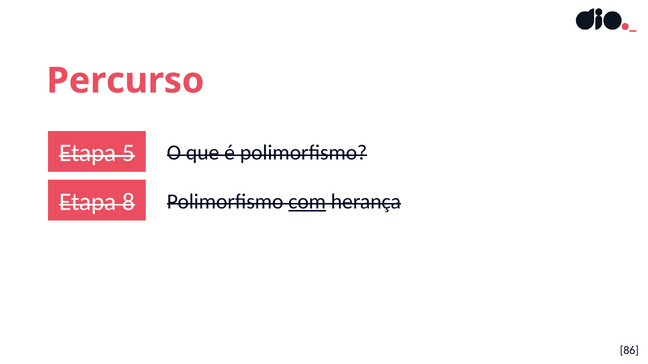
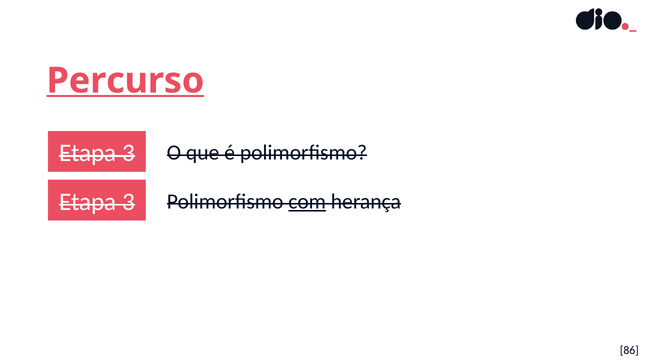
Percurso underline: none -> present (125, 81)
5: 5 -> 3 (128, 153)
8: 8 -> 3 (128, 202)
